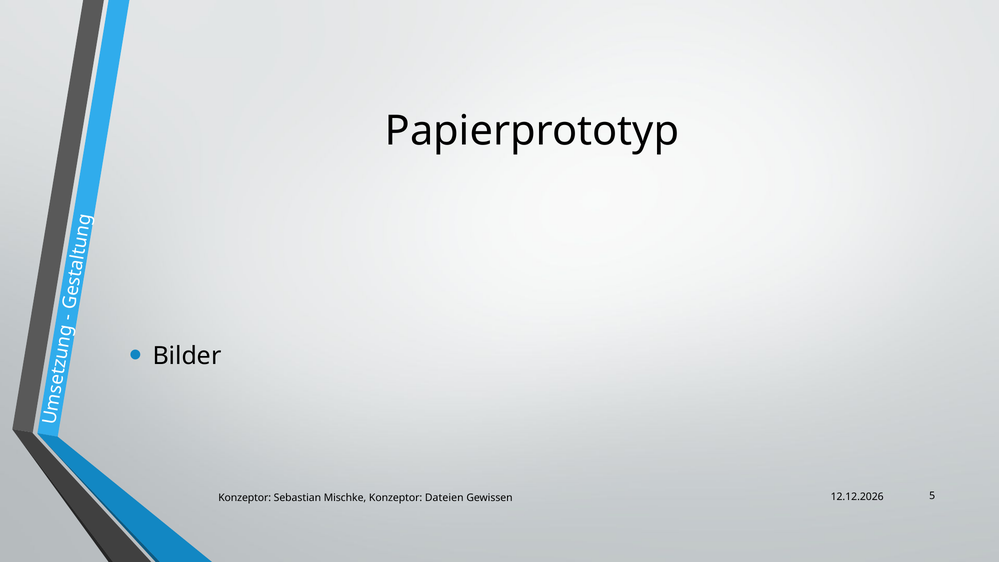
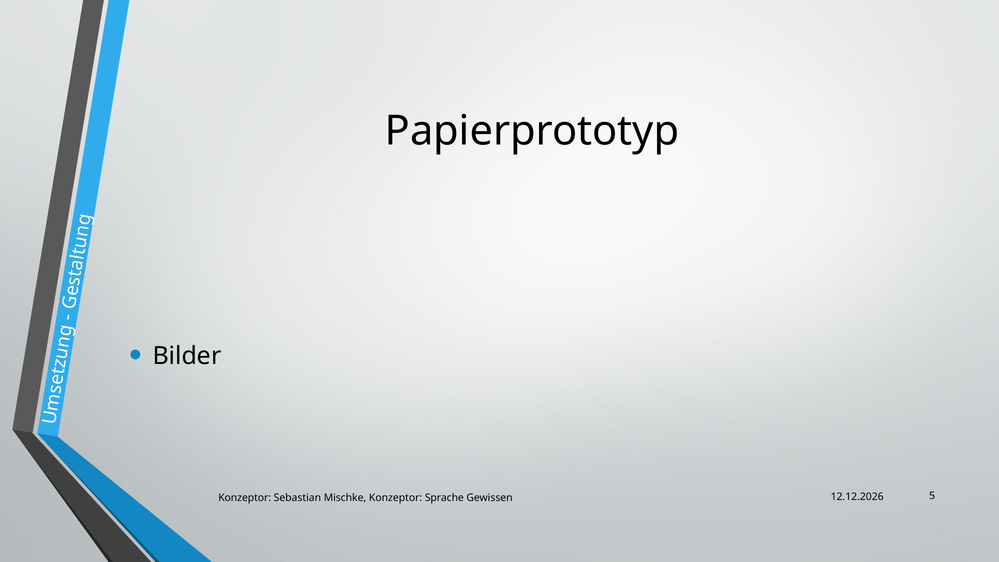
Dateien: Dateien -> Sprache (444, 498)
